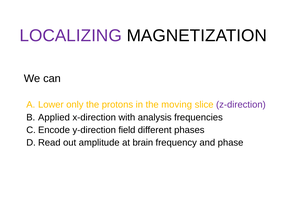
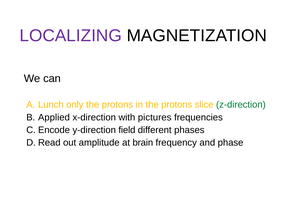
Lower: Lower -> Lunch (51, 105)
in the moving: moving -> protons (177, 105)
z-direction colour: purple -> green (241, 105)
analysis: analysis -> pictures (155, 118)
